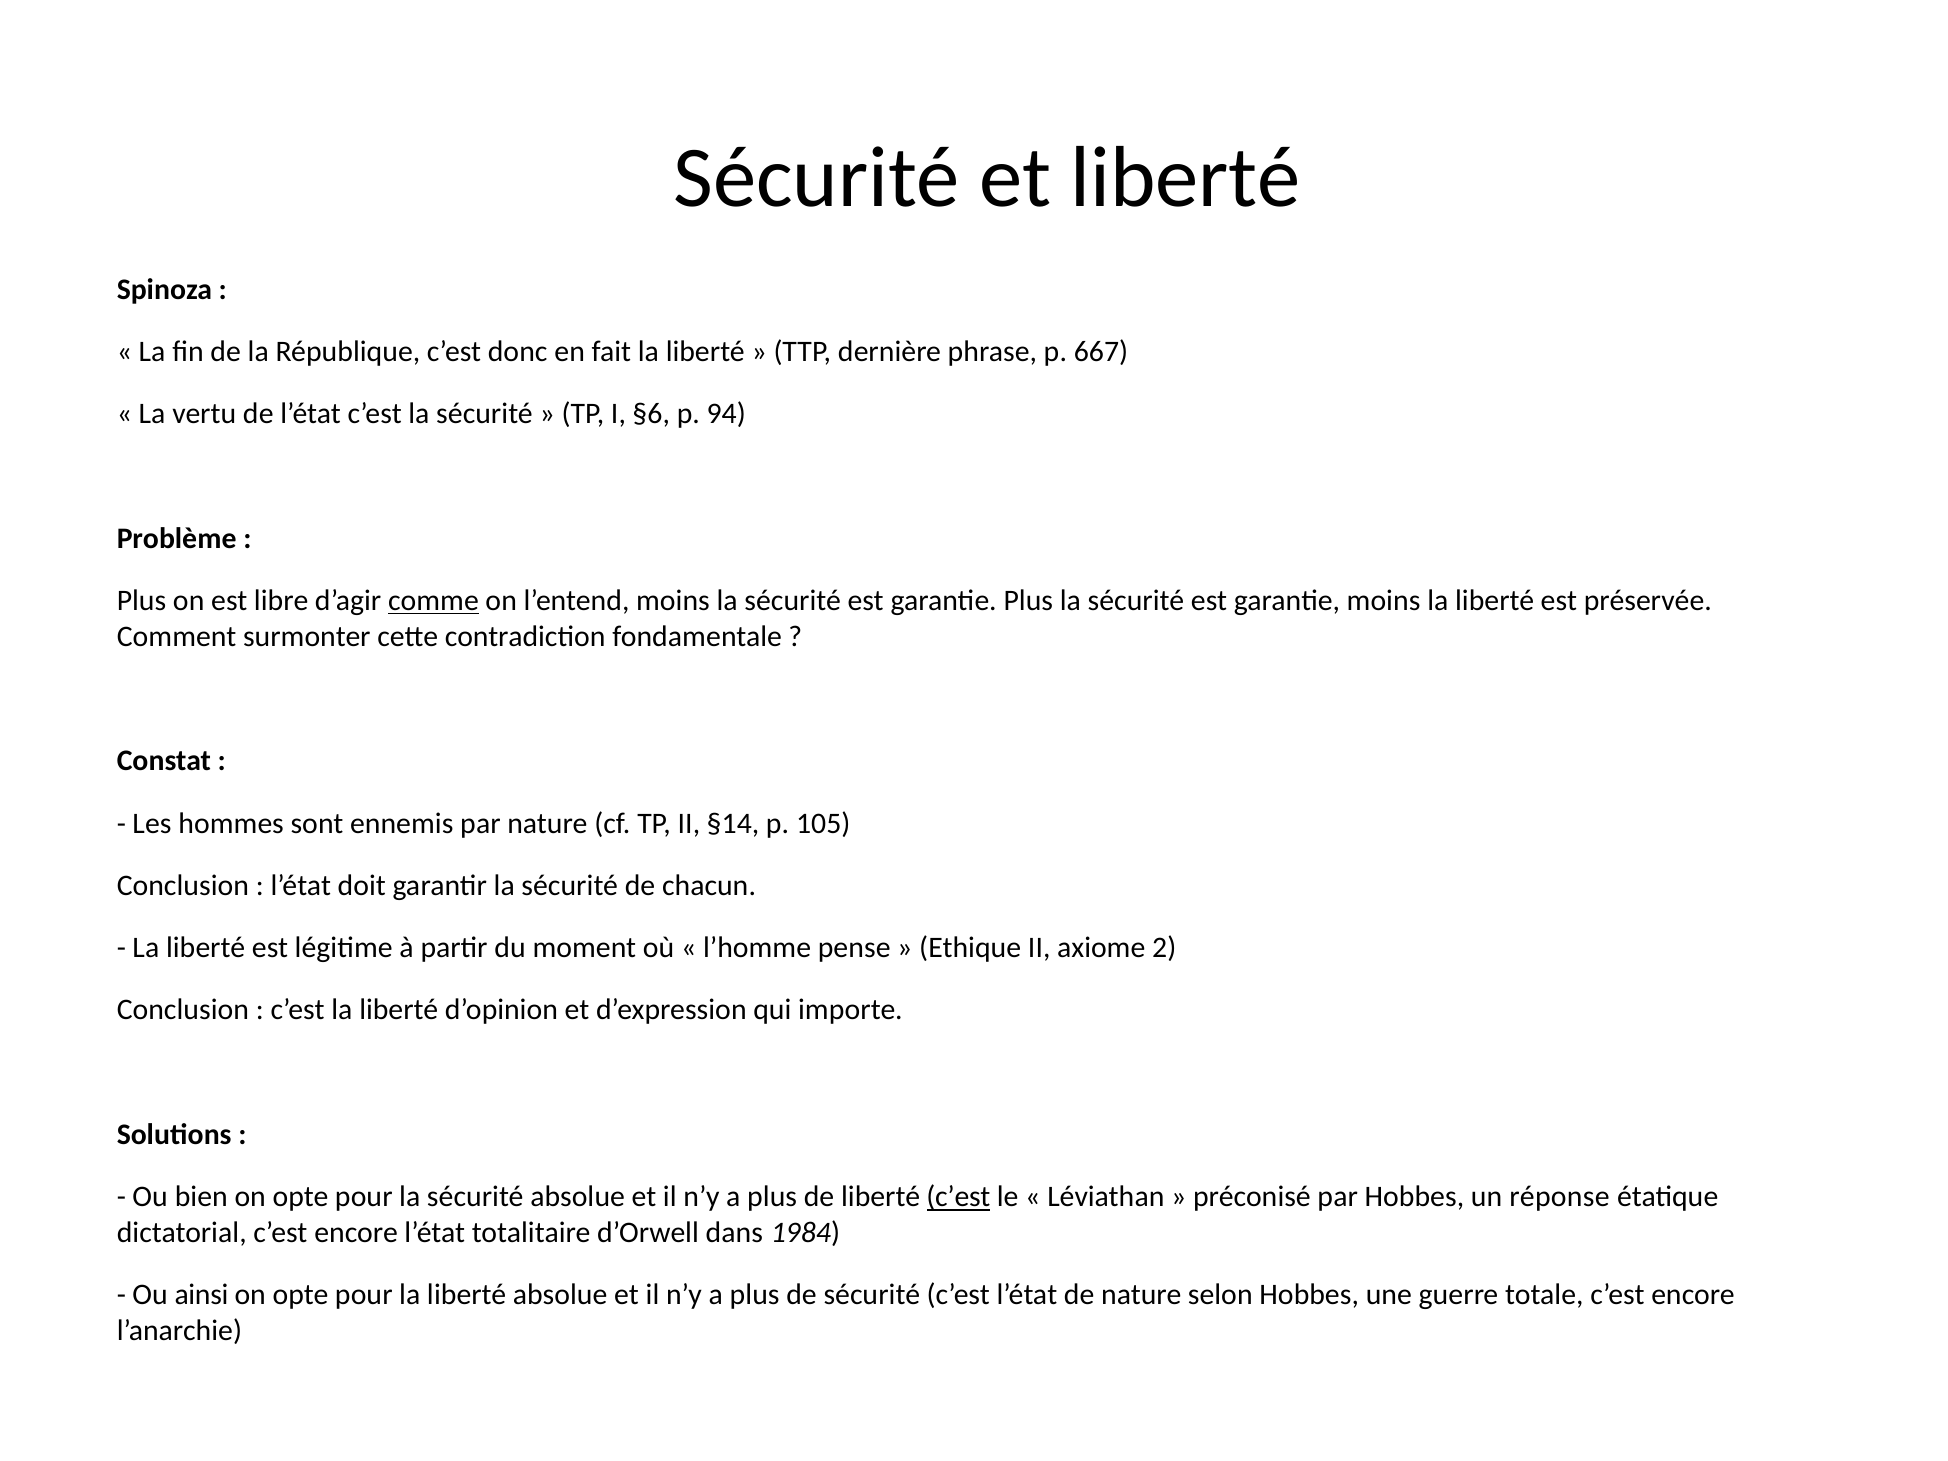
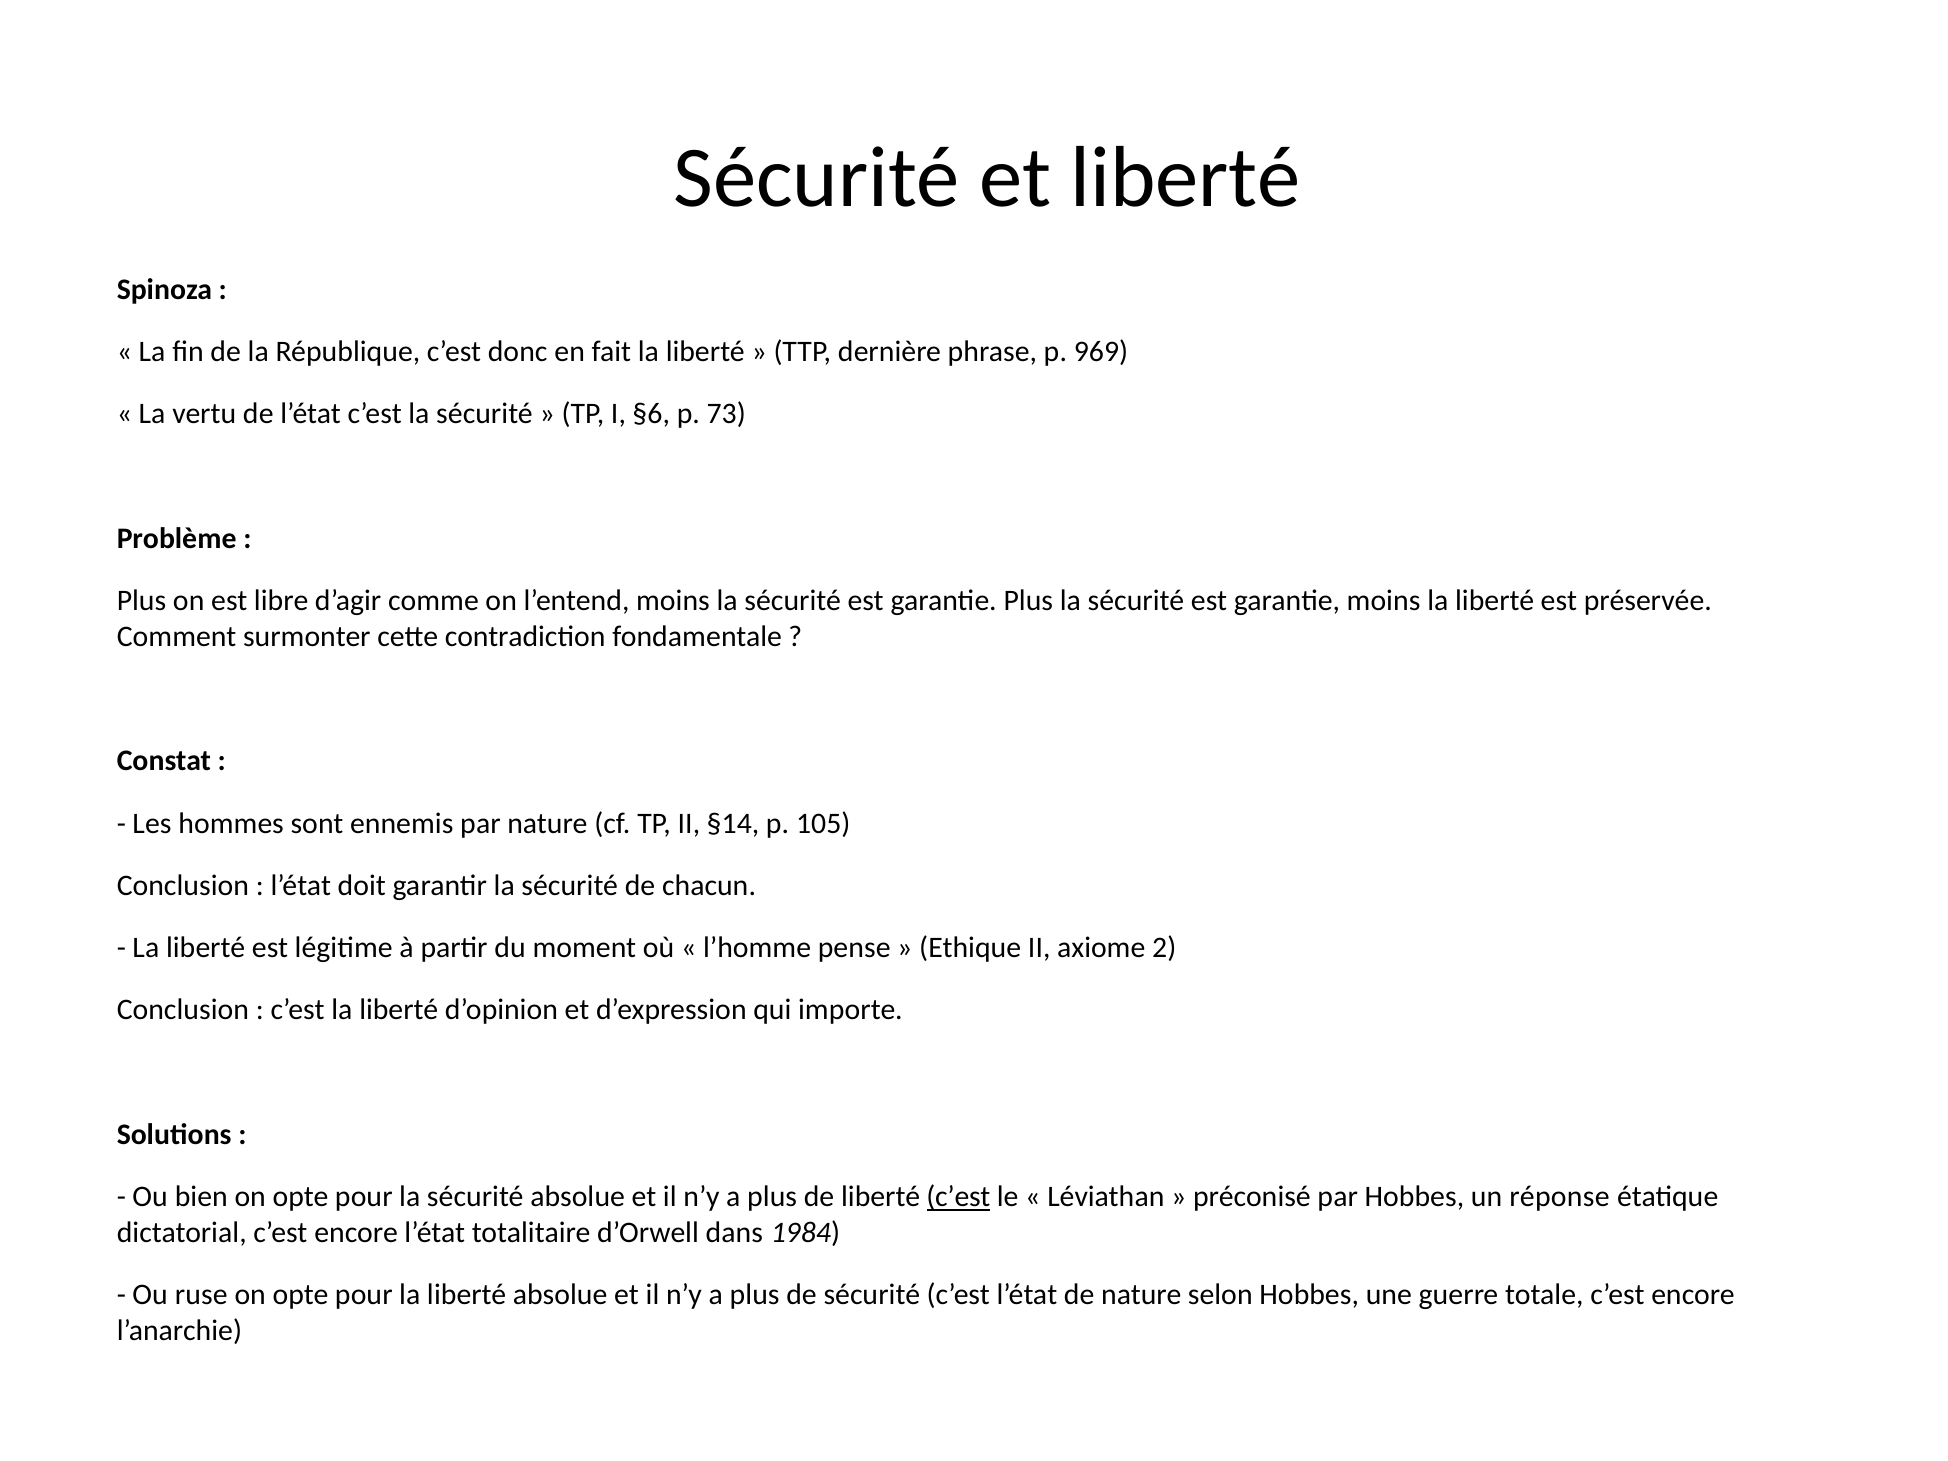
667: 667 -> 969 (1101, 352)
94: 94 -> 73 (726, 414)
comme underline: present -> none (433, 601)
ainsi: ainsi -> ruse (201, 1295)
